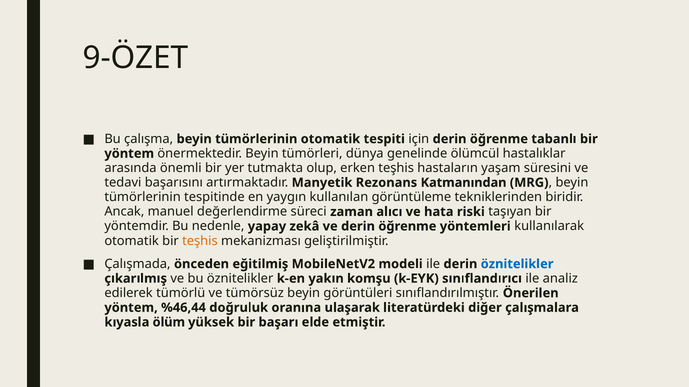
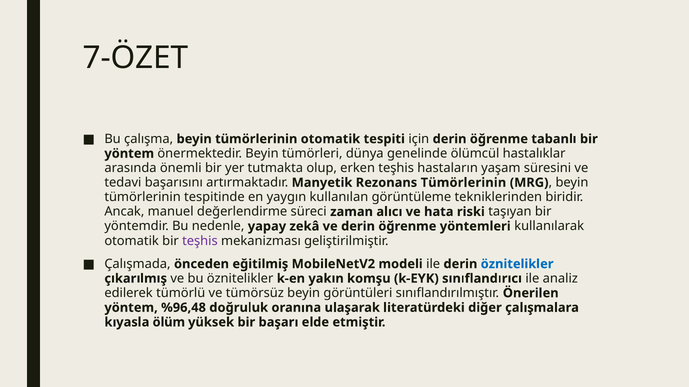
9-ÖZET: 9-ÖZET -> 7-ÖZET (136, 58)
Rezonans Katmanından: Katmanından -> Tümörlerinin (463, 183)
teşhis colour: orange -> purple (200, 241)
%46,44: %46,44 -> %96,48 (184, 308)
